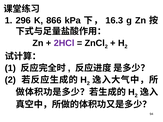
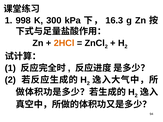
296: 296 -> 998 (23, 21)
866: 866 -> 300 (54, 21)
2HCl colour: purple -> orange (64, 43)
